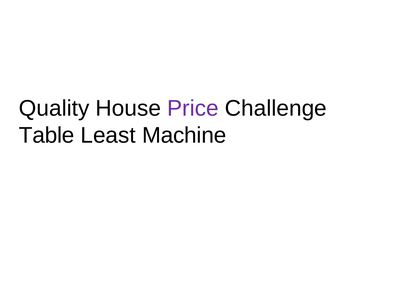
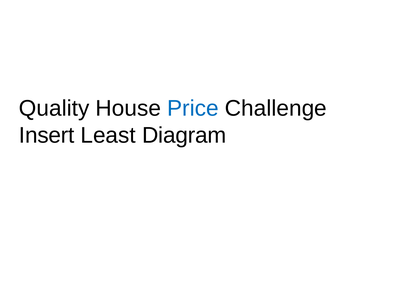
Price colour: purple -> blue (193, 108)
Table: Table -> Insert (47, 135)
Machine: Machine -> Diagram (184, 135)
